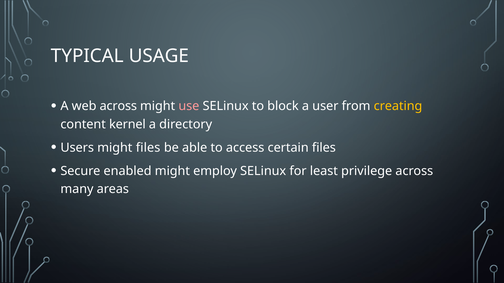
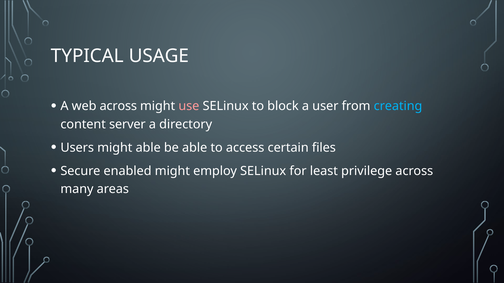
creating colour: yellow -> light blue (398, 106)
kernel: kernel -> server (127, 124)
might files: files -> able (148, 148)
